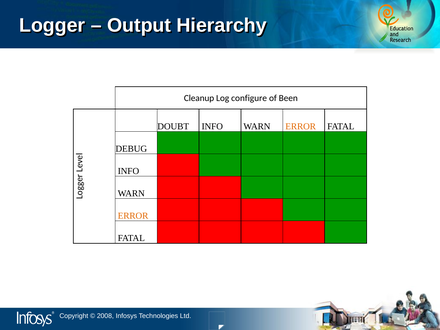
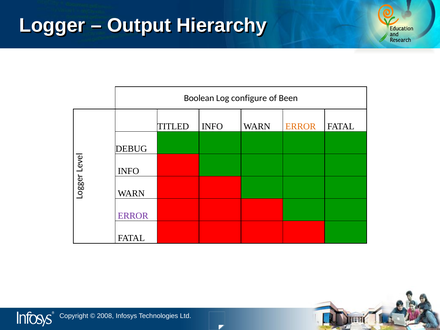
Cleanup: Cleanup -> Boolean (199, 98)
DOUBT: DOUBT -> TITLED (173, 126)
ERROR colour: orange -> purple (133, 216)
